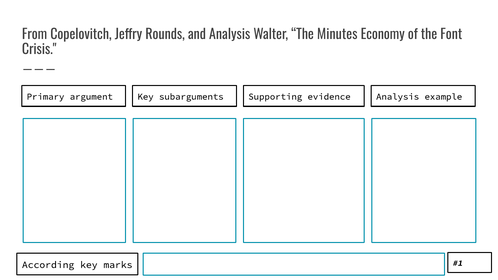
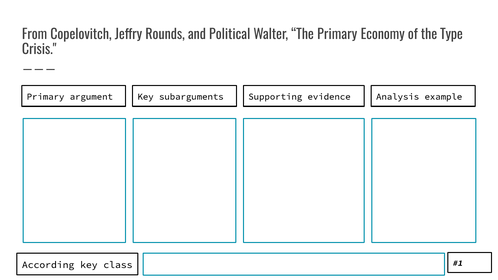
and Analysis: Analysis -> Political (230, 35)
The Minutes: Minutes -> Primary (337, 35)
Font: Font -> Type (451, 35)
marks: marks -> class (118, 265)
